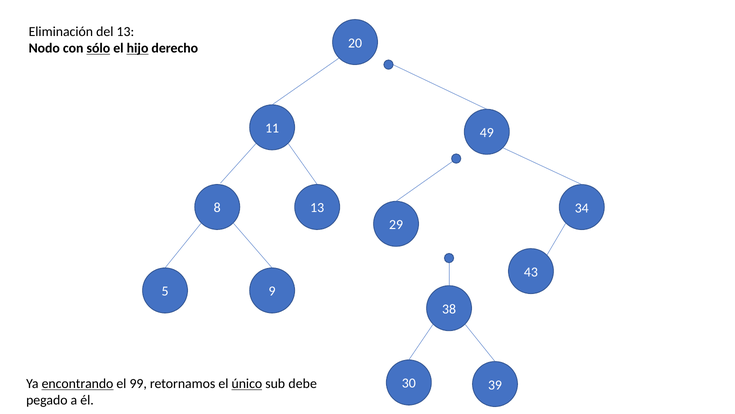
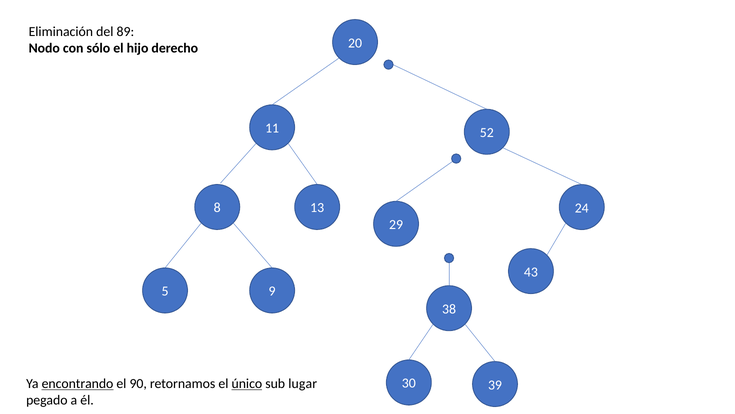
del 13: 13 -> 89 (125, 32)
sólo underline: present -> none (98, 48)
hijo underline: present -> none (138, 48)
49: 49 -> 52 (487, 133)
34: 34 -> 24 (582, 208)
99: 99 -> 90 (138, 383)
debe: debe -> lugar (303, 383)
